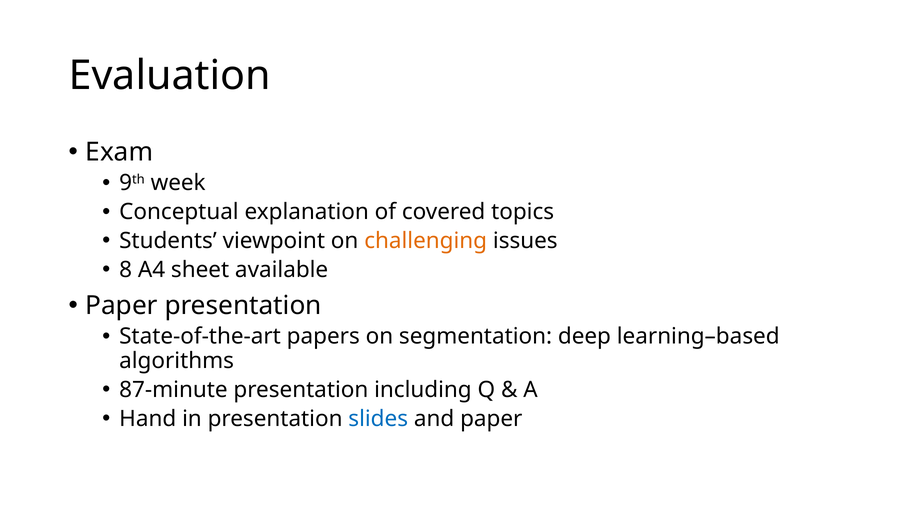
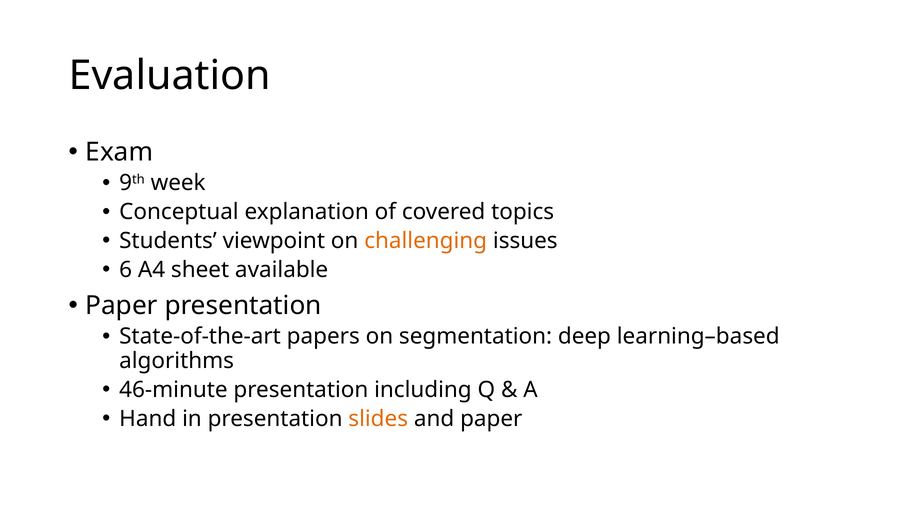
8: 8 -> 6 (126, 270)
87-minute: 87-minute -> 46-minute (173, 390)
slides colour: blue -> orange (378, 419)
